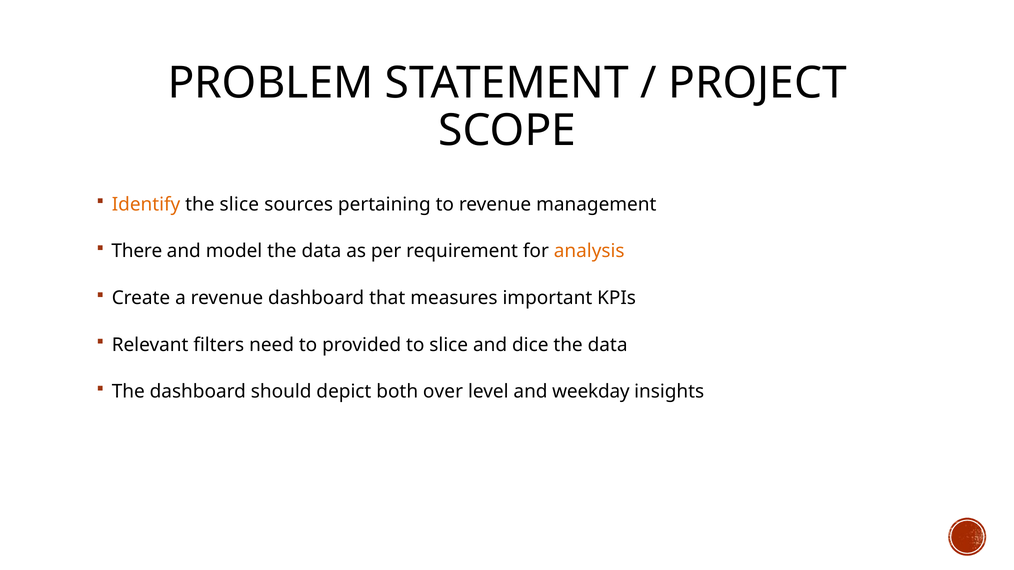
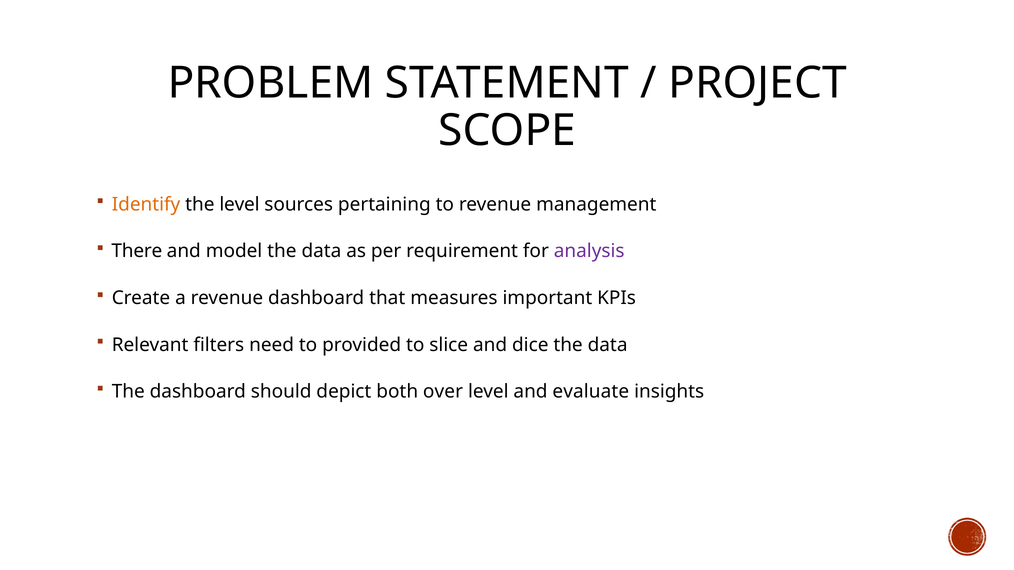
the slice: slice -> level (239, 204)
analysis colour: orange -> purple (589, 251)
weekday: weekday -> evaluate (591, 392)
